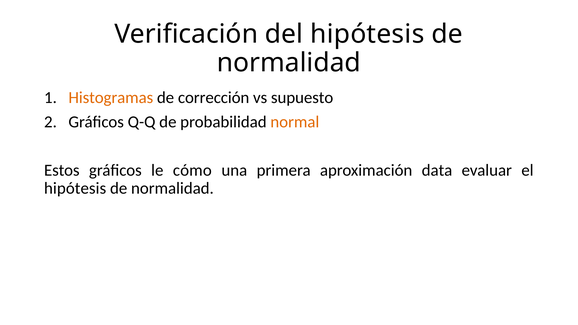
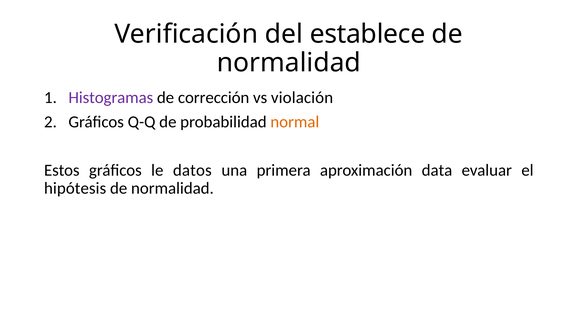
del hipótesis: hipótesis -> establece (367, 34)
Histogramas colour: orange -> purple (111, 98)
supuesto: supuesto -> violación (302, 98)
cómo: cómo -> datos (192, 170)
